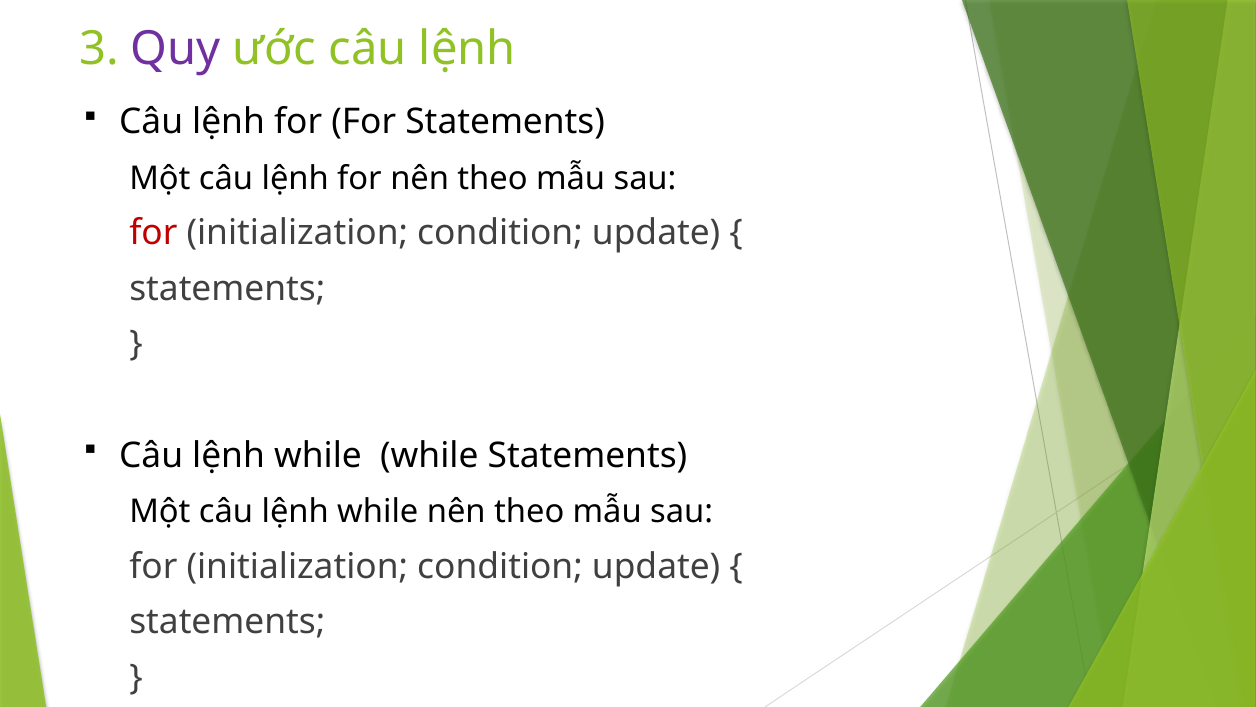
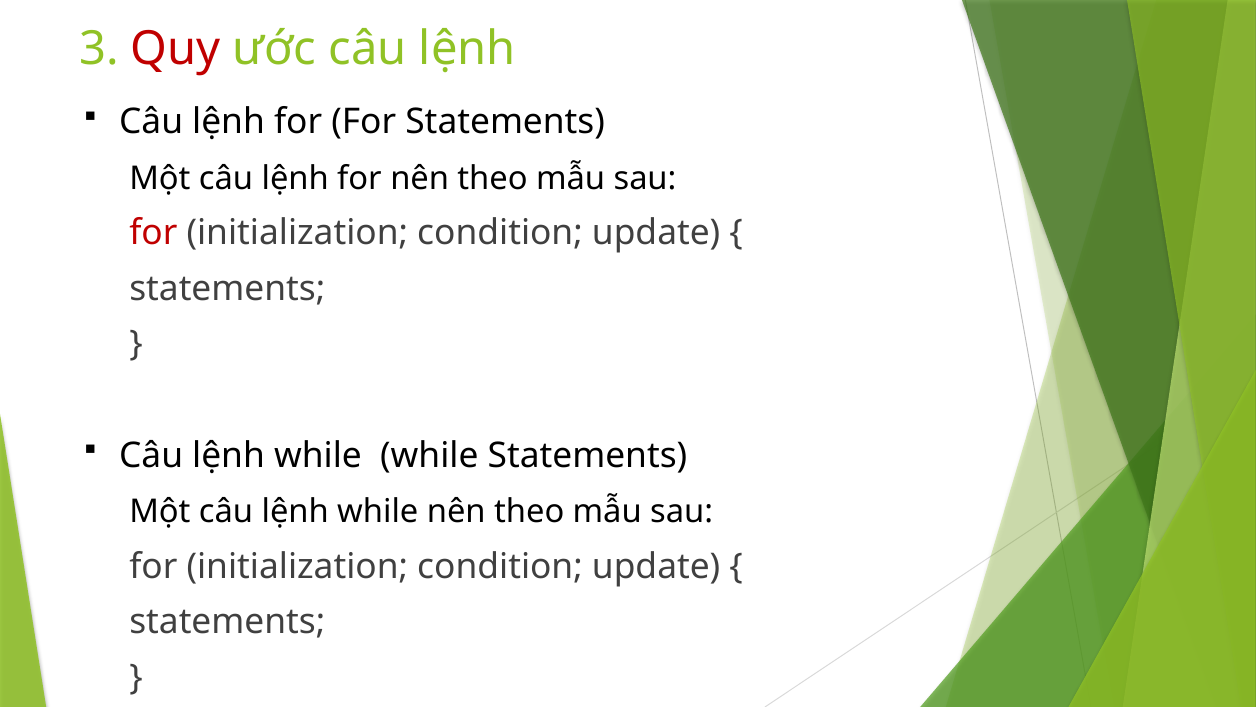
Quy colour: purple -> red (176, 49)
